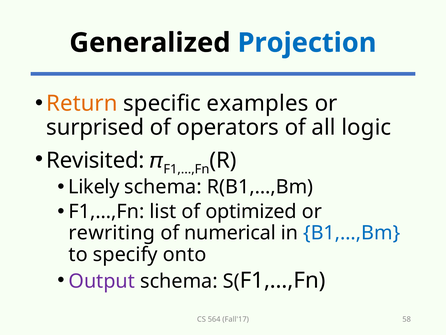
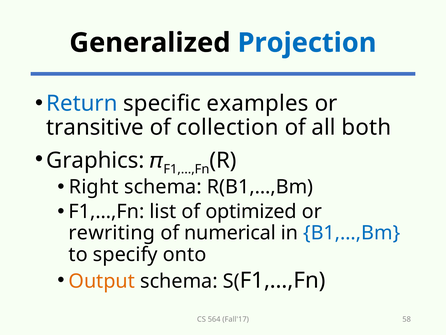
Return colour: orange -> blue (82, 103)
surprised: surprised -> transitive (95, 127)
operators: operators -> collection (228, 127)
logic: logic -> both (366, 127)
Revisited: Revisited -> Graphics (95, 160)
Likely: Likely -> Right (94, 187)
Output colour: purple -> orange (102, 281)
